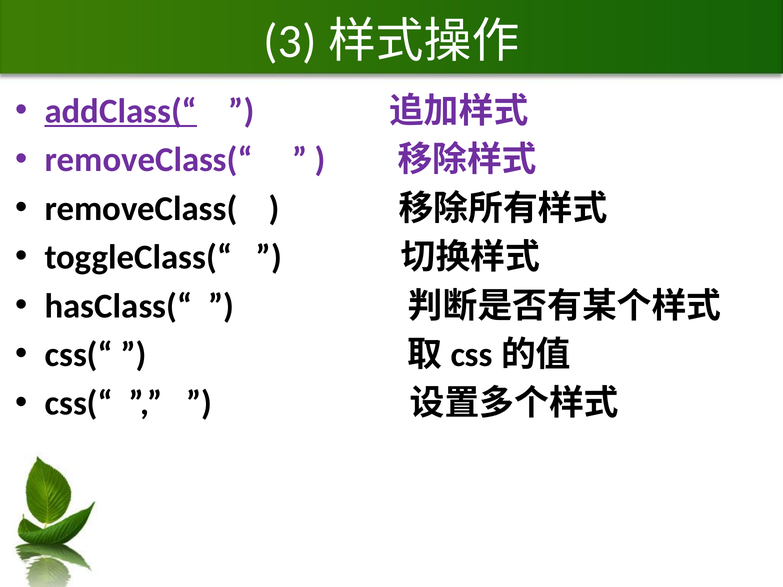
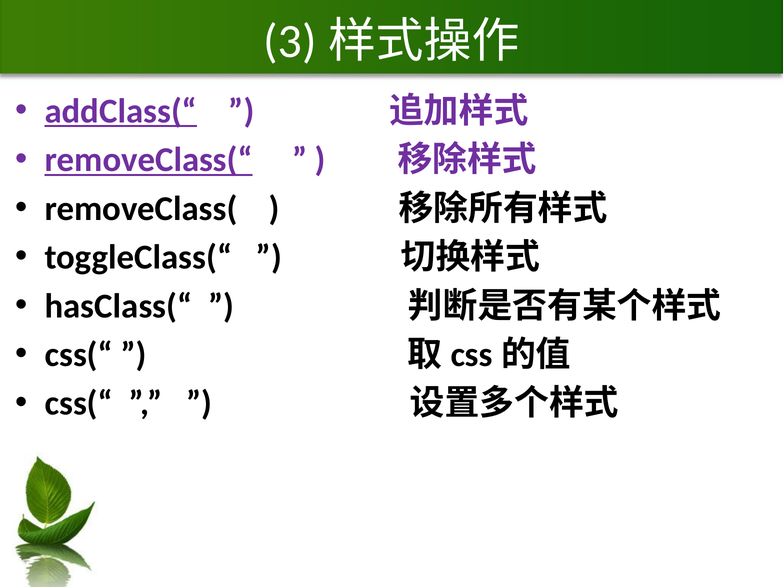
removeClass(“ underline: none -> present (149, 160)
